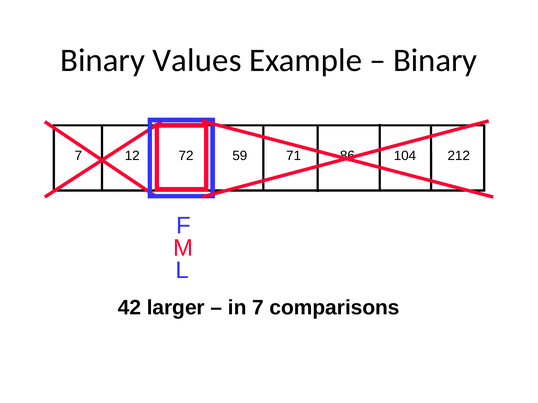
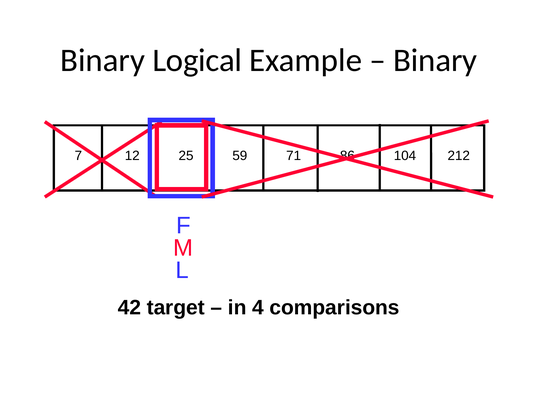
Values: Values -> Logical (197, 61)
72: 72 -> 25 (186, 156)
larger: larger -> target (176, 308)
in 7: 7 -> 4 (258, 308)
